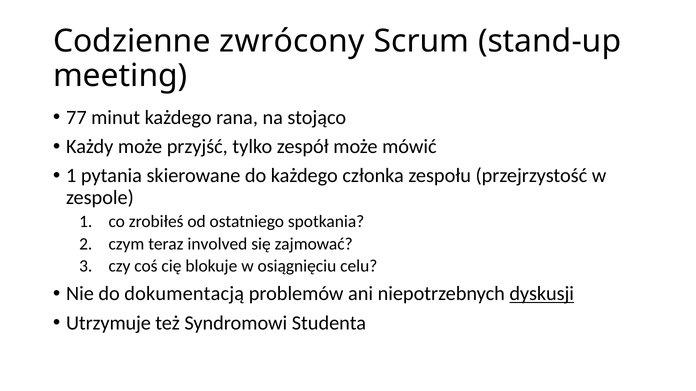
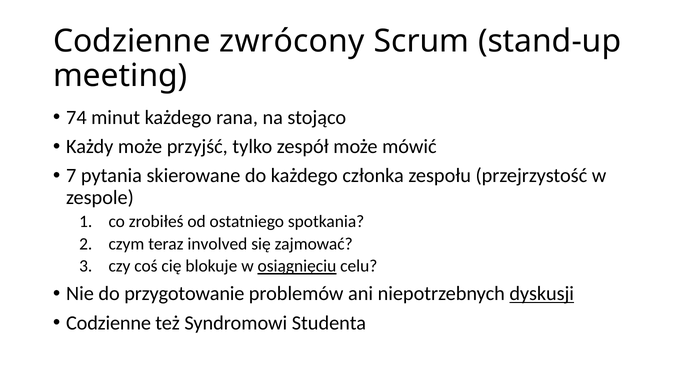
77: 77 -> 74 (76, 118)
1: 1 -> 7 (71, 176)
osiągnięciu underline: none -> present (297, 267)
dokumentacją: dokumentacją -> przygotowanie (184, 294)
Utrzymuje: Utrzymuje -> Codzienne (109, 323)
